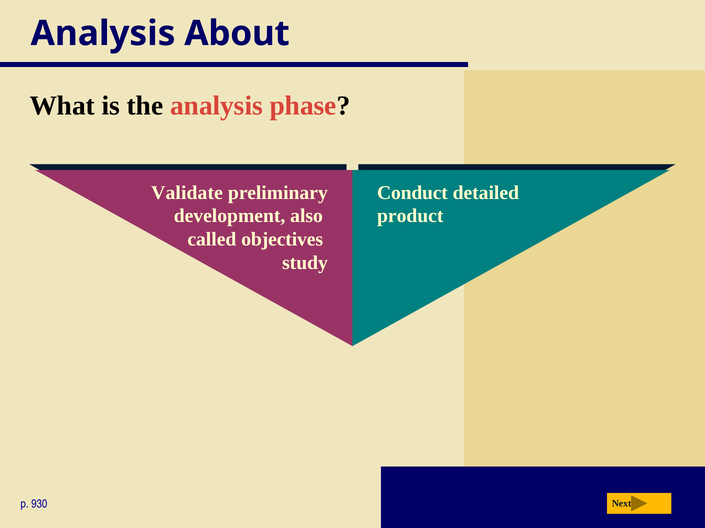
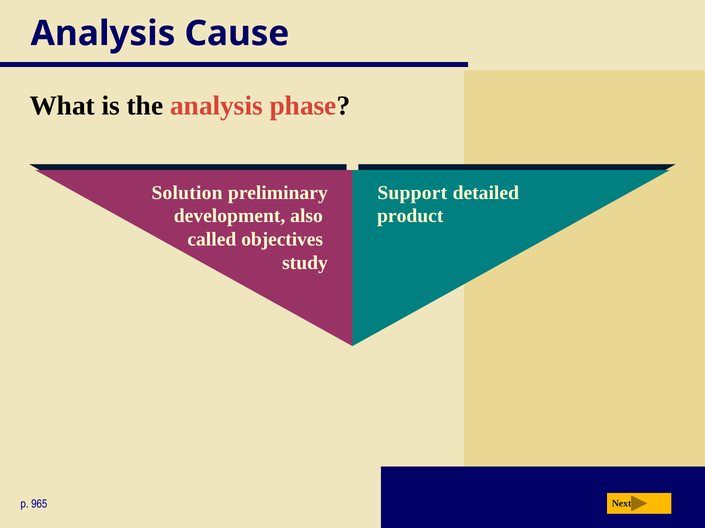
About: About -> Cause (237, 34)
Validate: Validate -> Solution (187, 193)
Conduct: Conduct -> Support (412, 193)
930: 930 -> 965 (39, 505)
